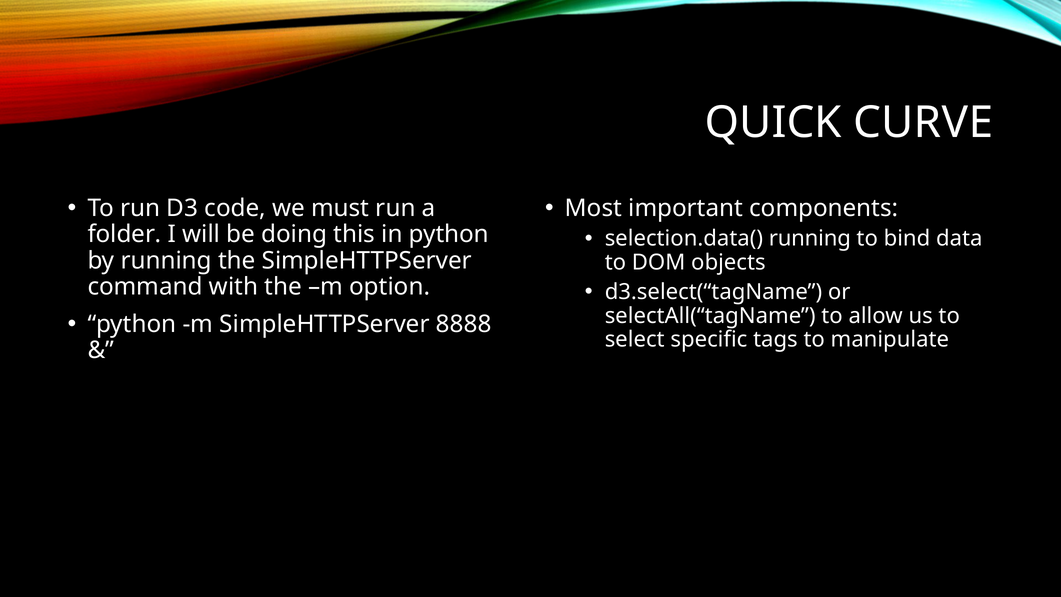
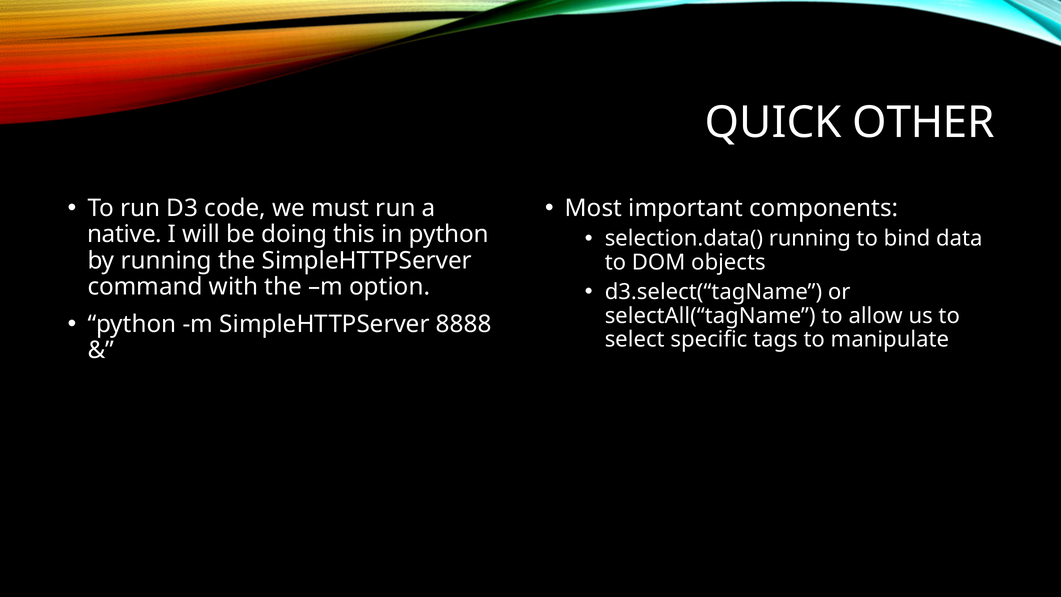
CURVE: CURVE -> OTHER (924, 122)
folder: folder -> native (125, 234)
